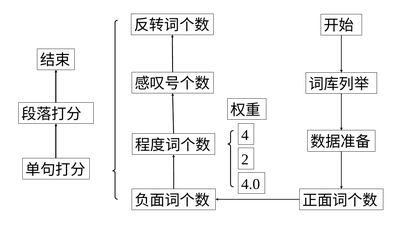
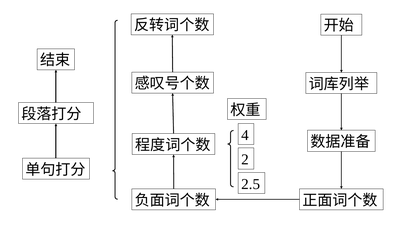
4.0: 4.0 -> 2.5 (251, 184)
